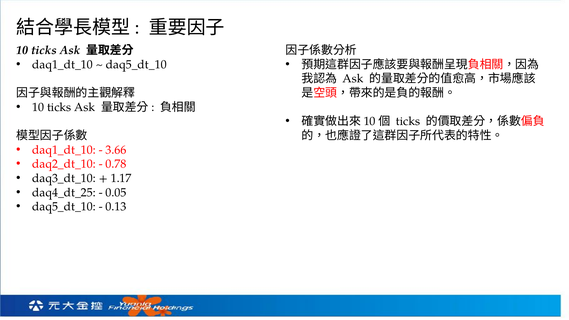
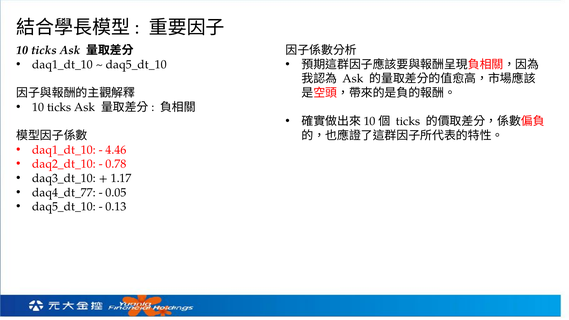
3.66: 3.66 -> 4.46 (116, 150)
daq4_dt_25: daq4_dt_25 -> daq4_dt_77 (64, 193)
